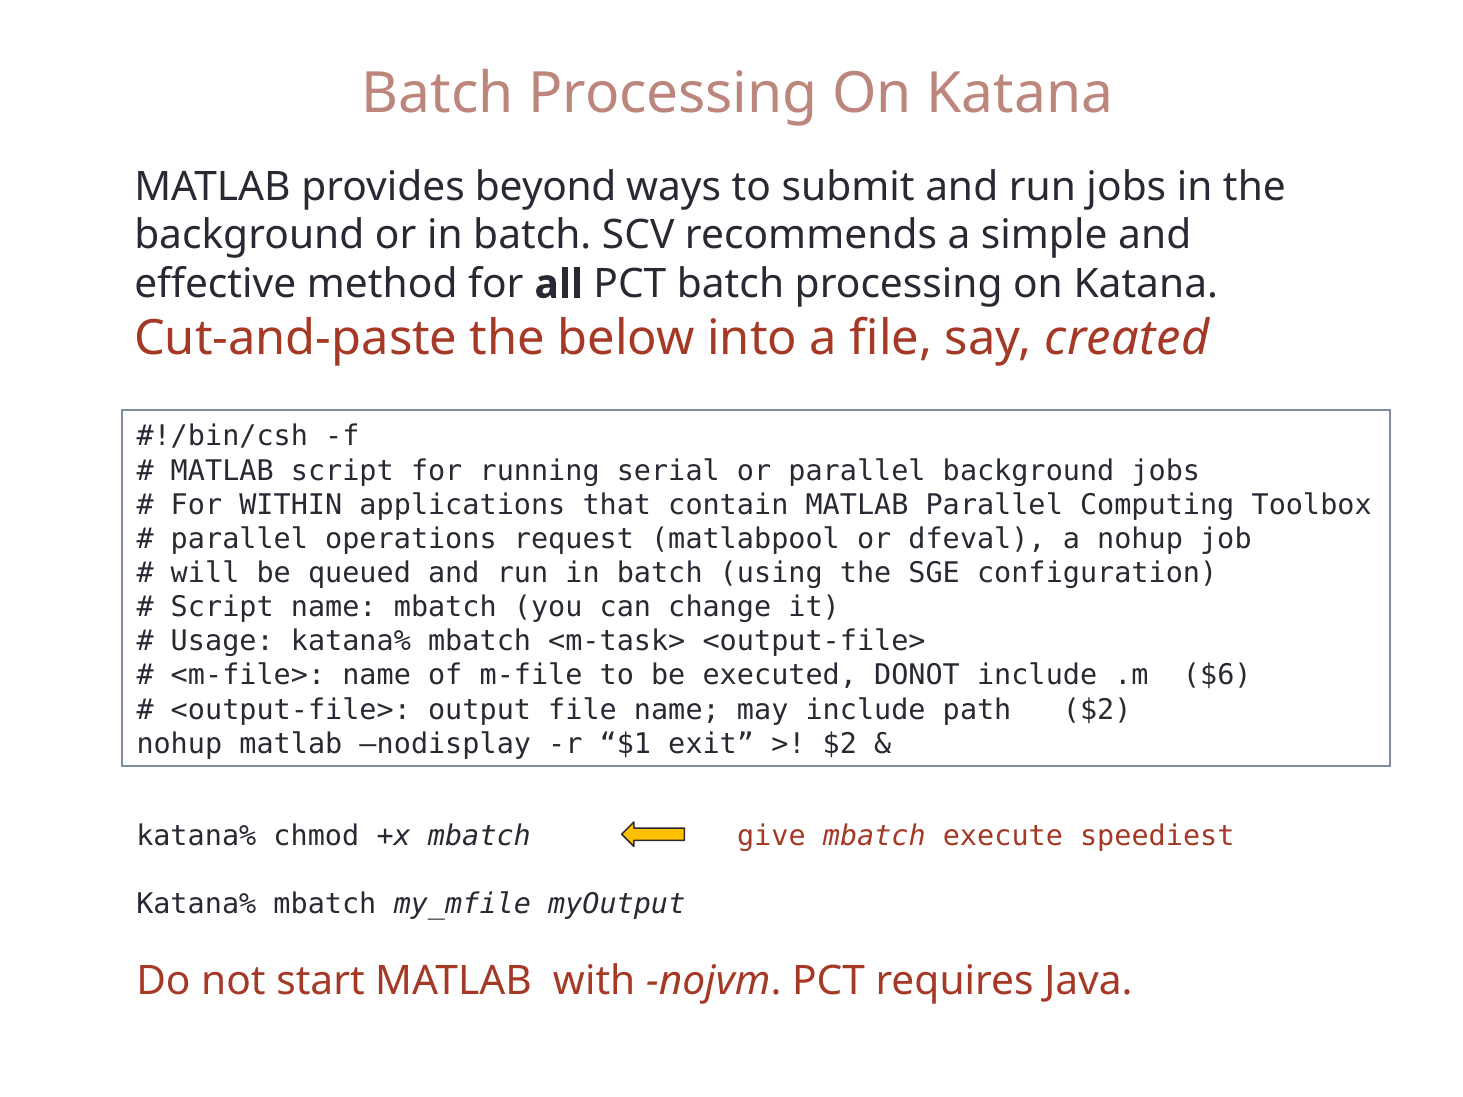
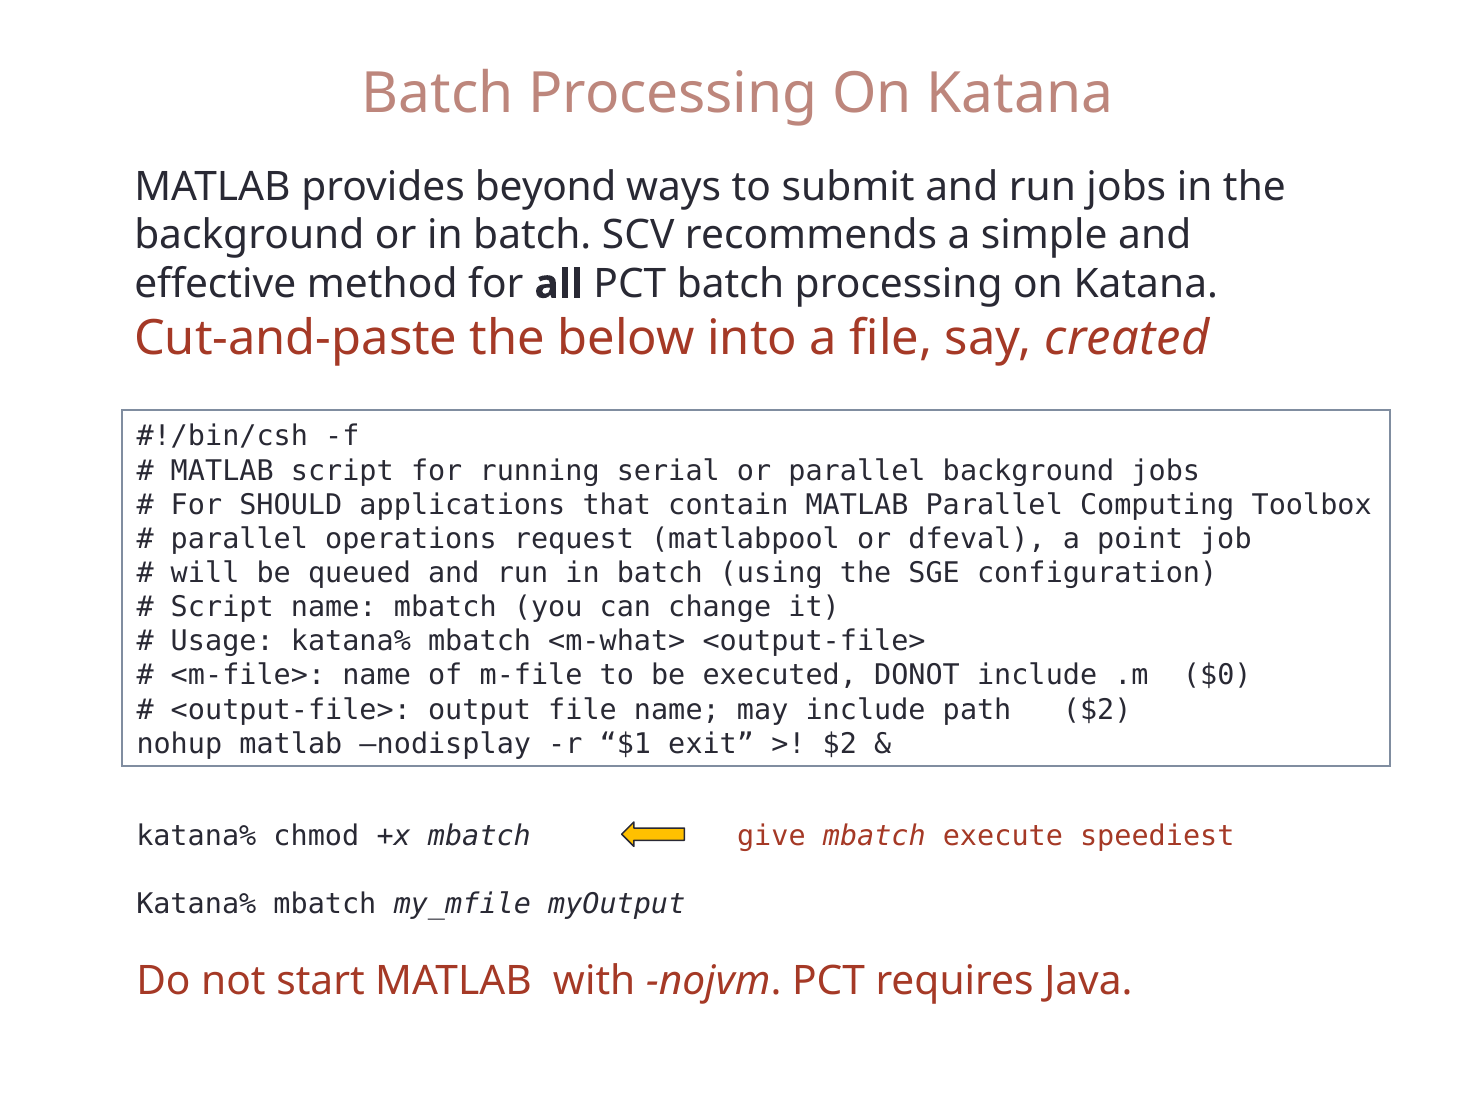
WITHIN: WITHIN -> SHOULD (291, 505)
a nohup: nohup -> point (1140, 539)
<m-task>: <m-task> -> <m-what> (617, 642)
$6: $6 -> $0 (1217, 676)
